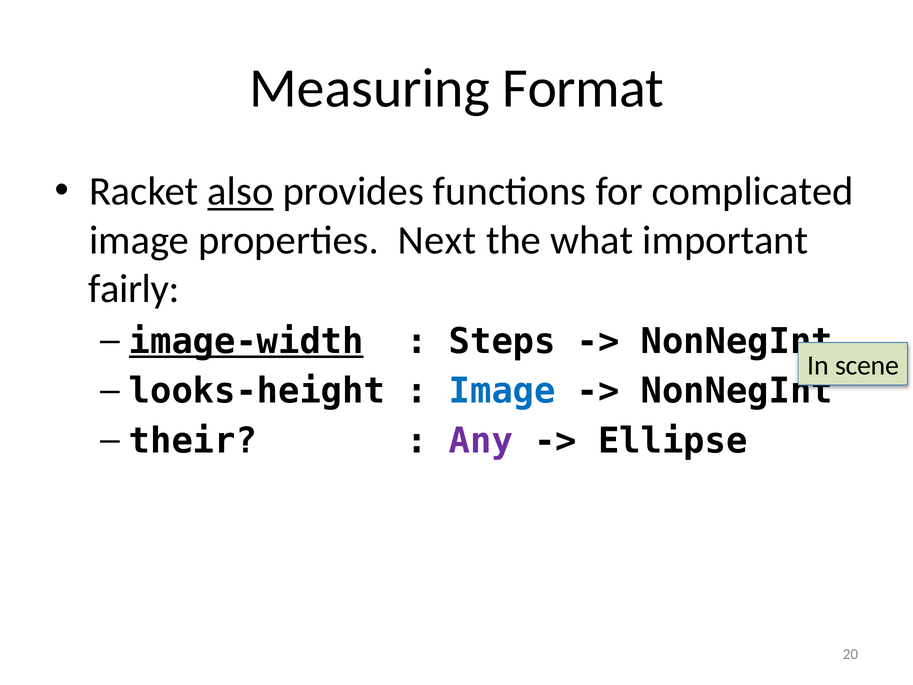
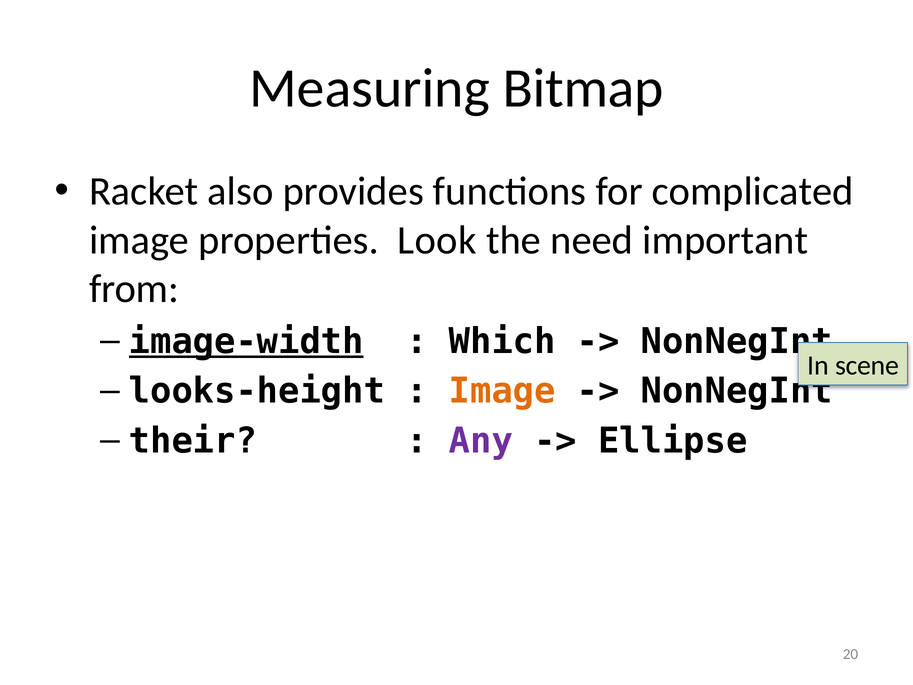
Format: Format -> Bitmap (583, 88)
also underline: present -> none (241, 192)
Next: Next -> Look (437, 240)
what: what -> need (592, 240)
fairly: fairly -> from (134, 289)
Steps: Steps -> Which (502, 341)
Image colour: blue -> orange (502, 391)
